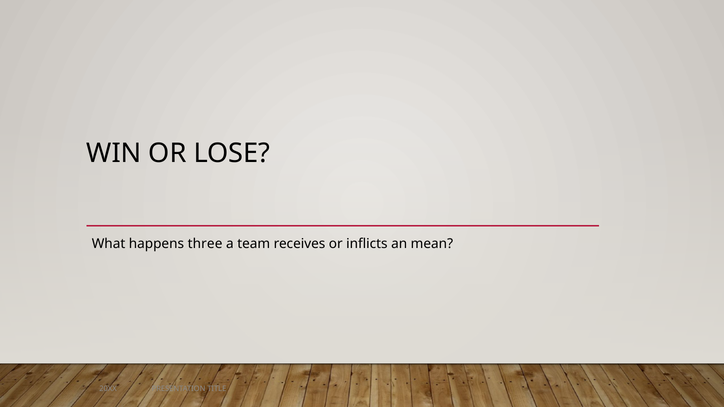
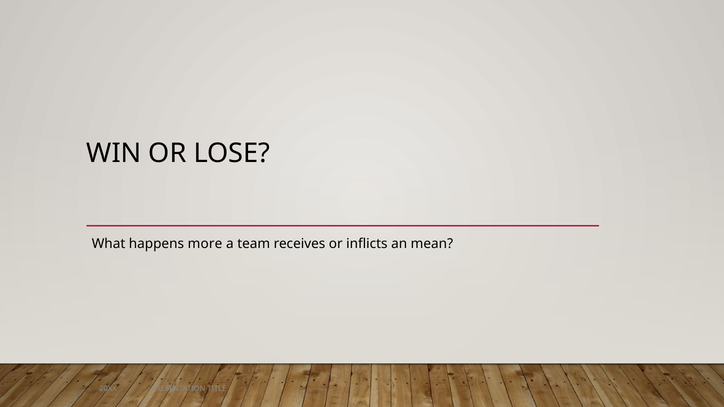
three: three -> more (205, 244)
